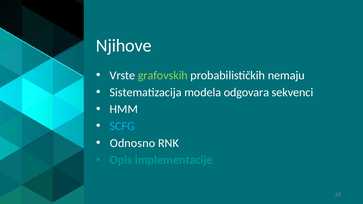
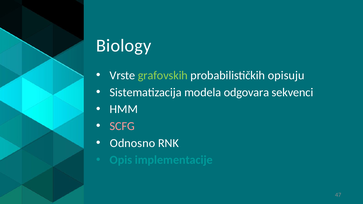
Njihove: Njihove -> Biology (124, 46)
nemaju: nemaju -> opisuju (286, 75)
SCFG colour: light blue -> pink (122, 126)
